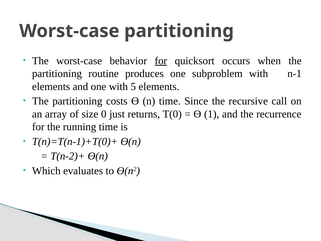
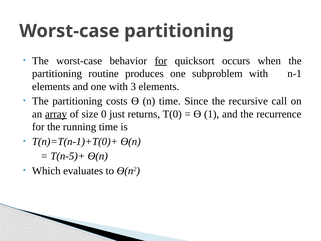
5: 5 -> 3 (133, 86)
array underline: none -> present (56, 114)
T(n-2)+: T(n-2)+ -> T(n-5)+ (68, 156)
